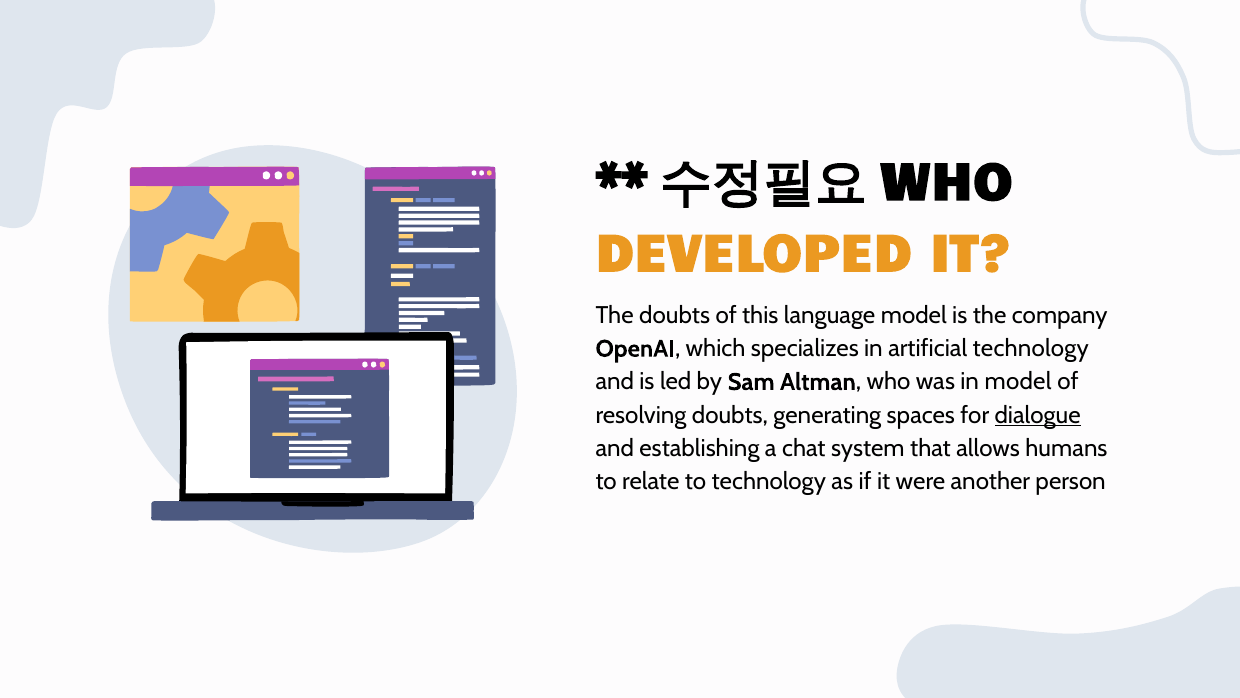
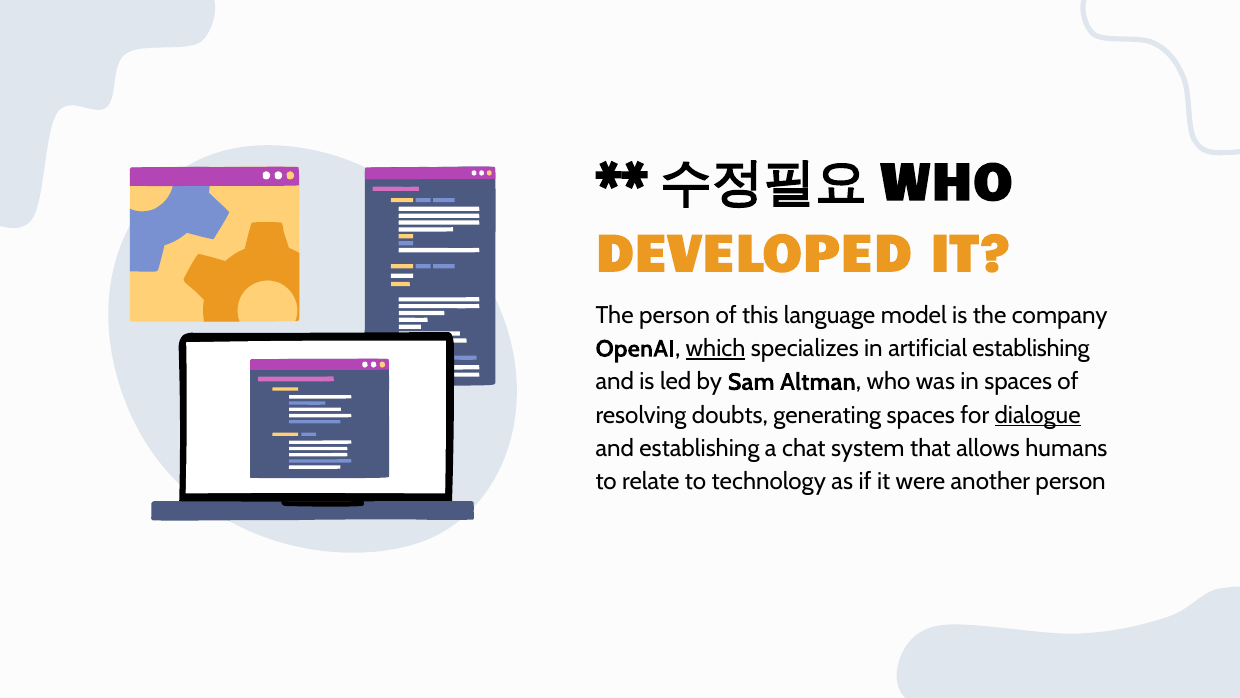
The doubts: doubts -> person (675, 315)
which underline: none -> present (716, 349)
artificial technology: technology -> establishing (1031, 349)
in model: model -> spaces (1018, 382)
